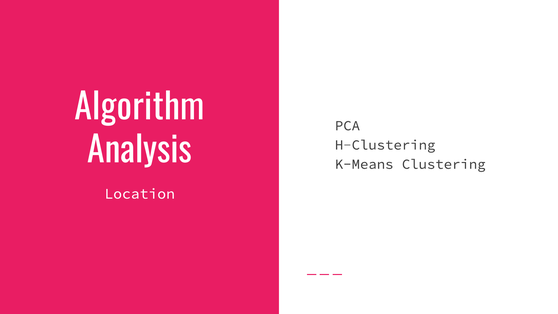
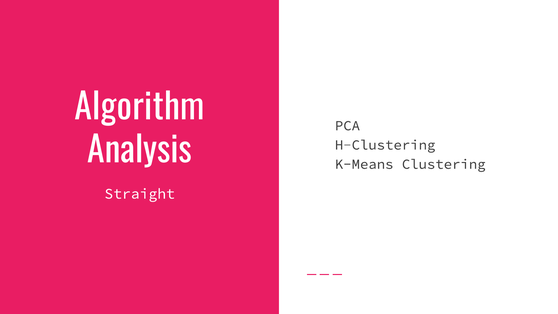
Location: Location -> Straight (140, 194)
